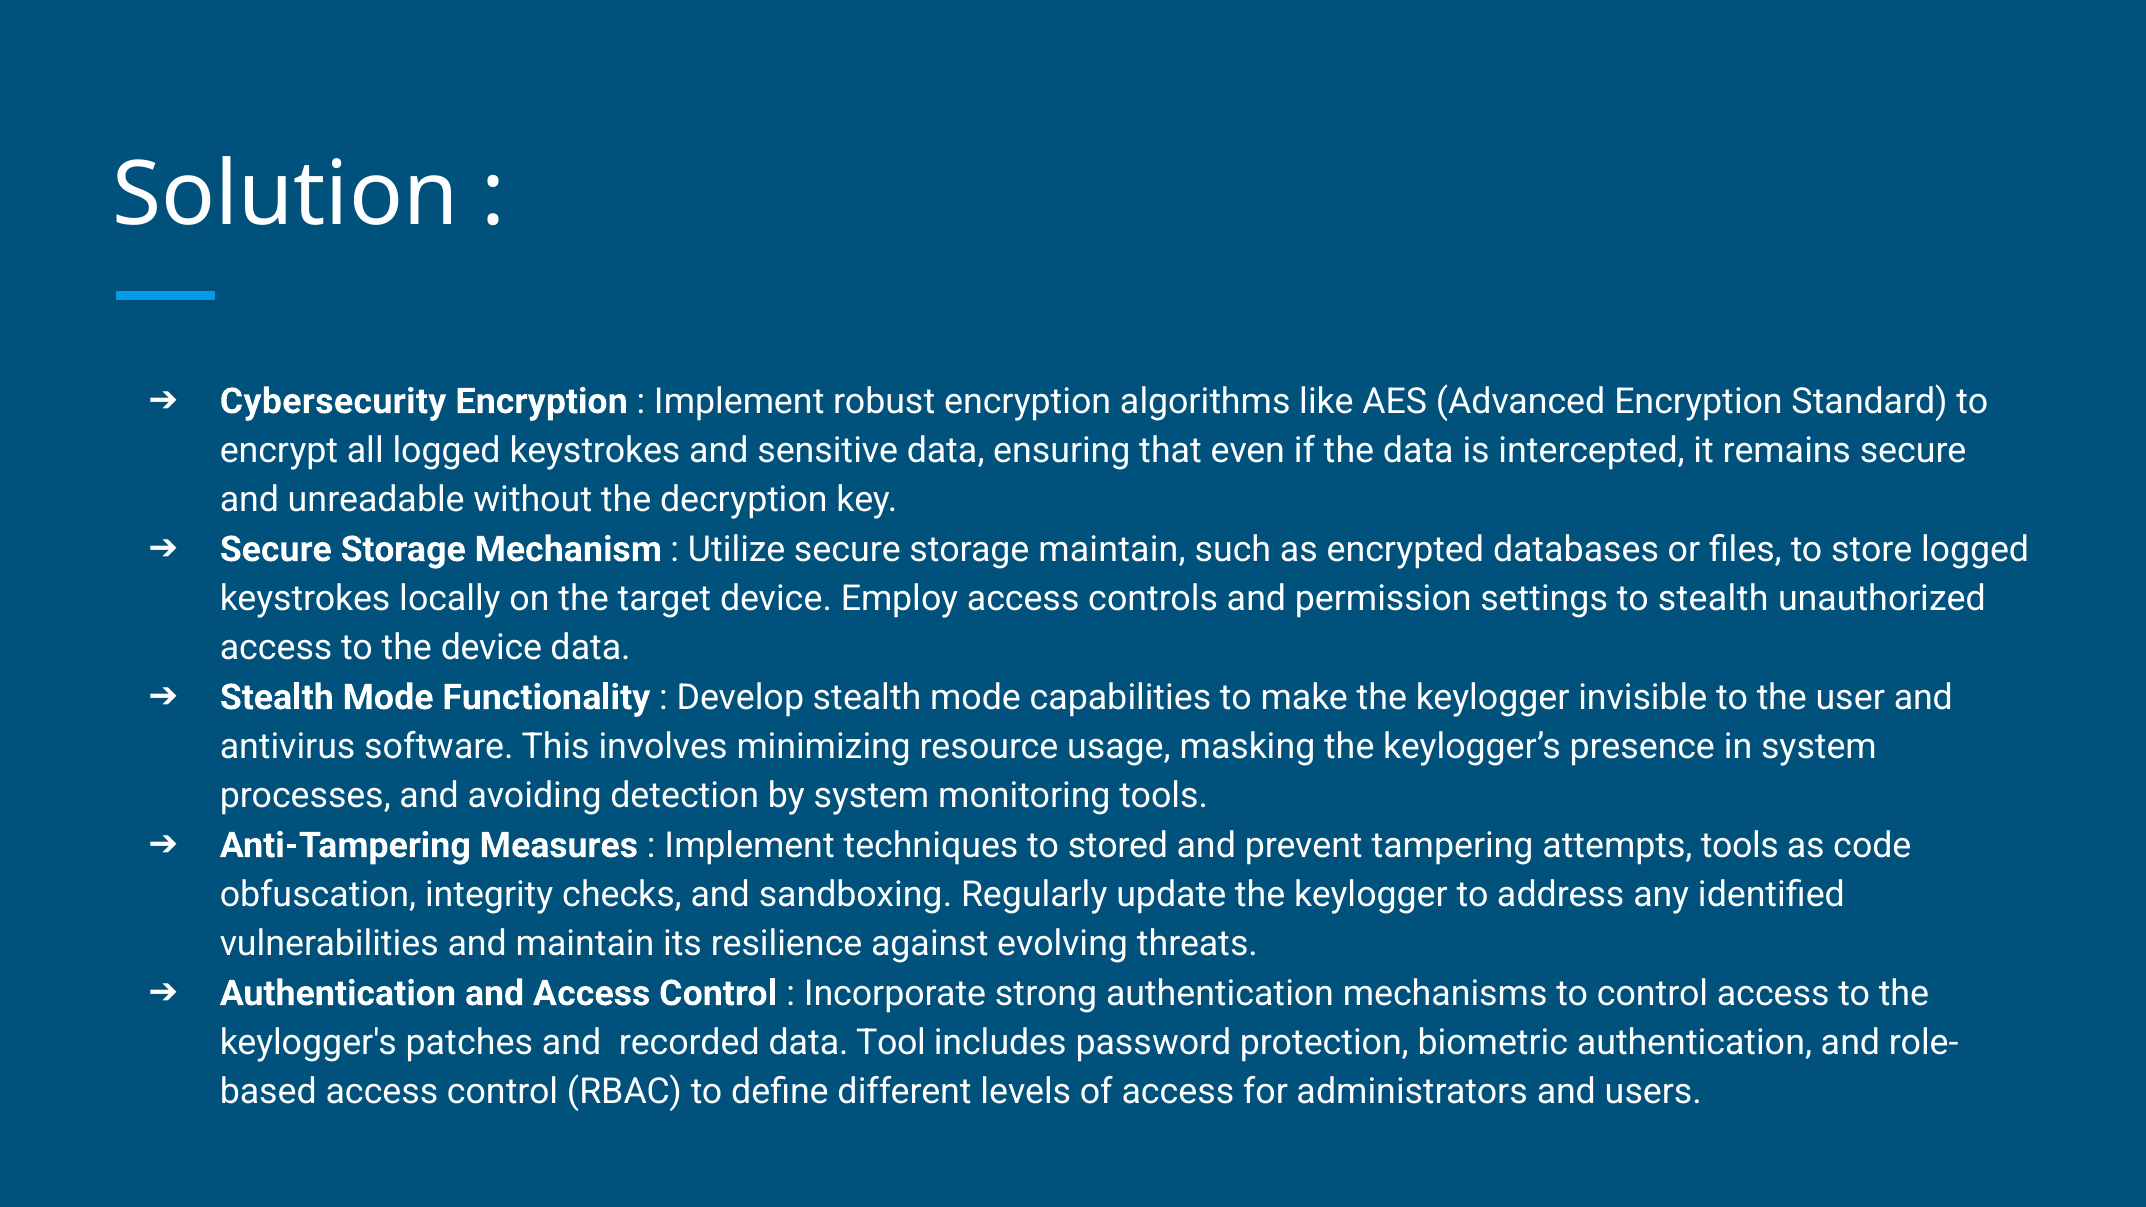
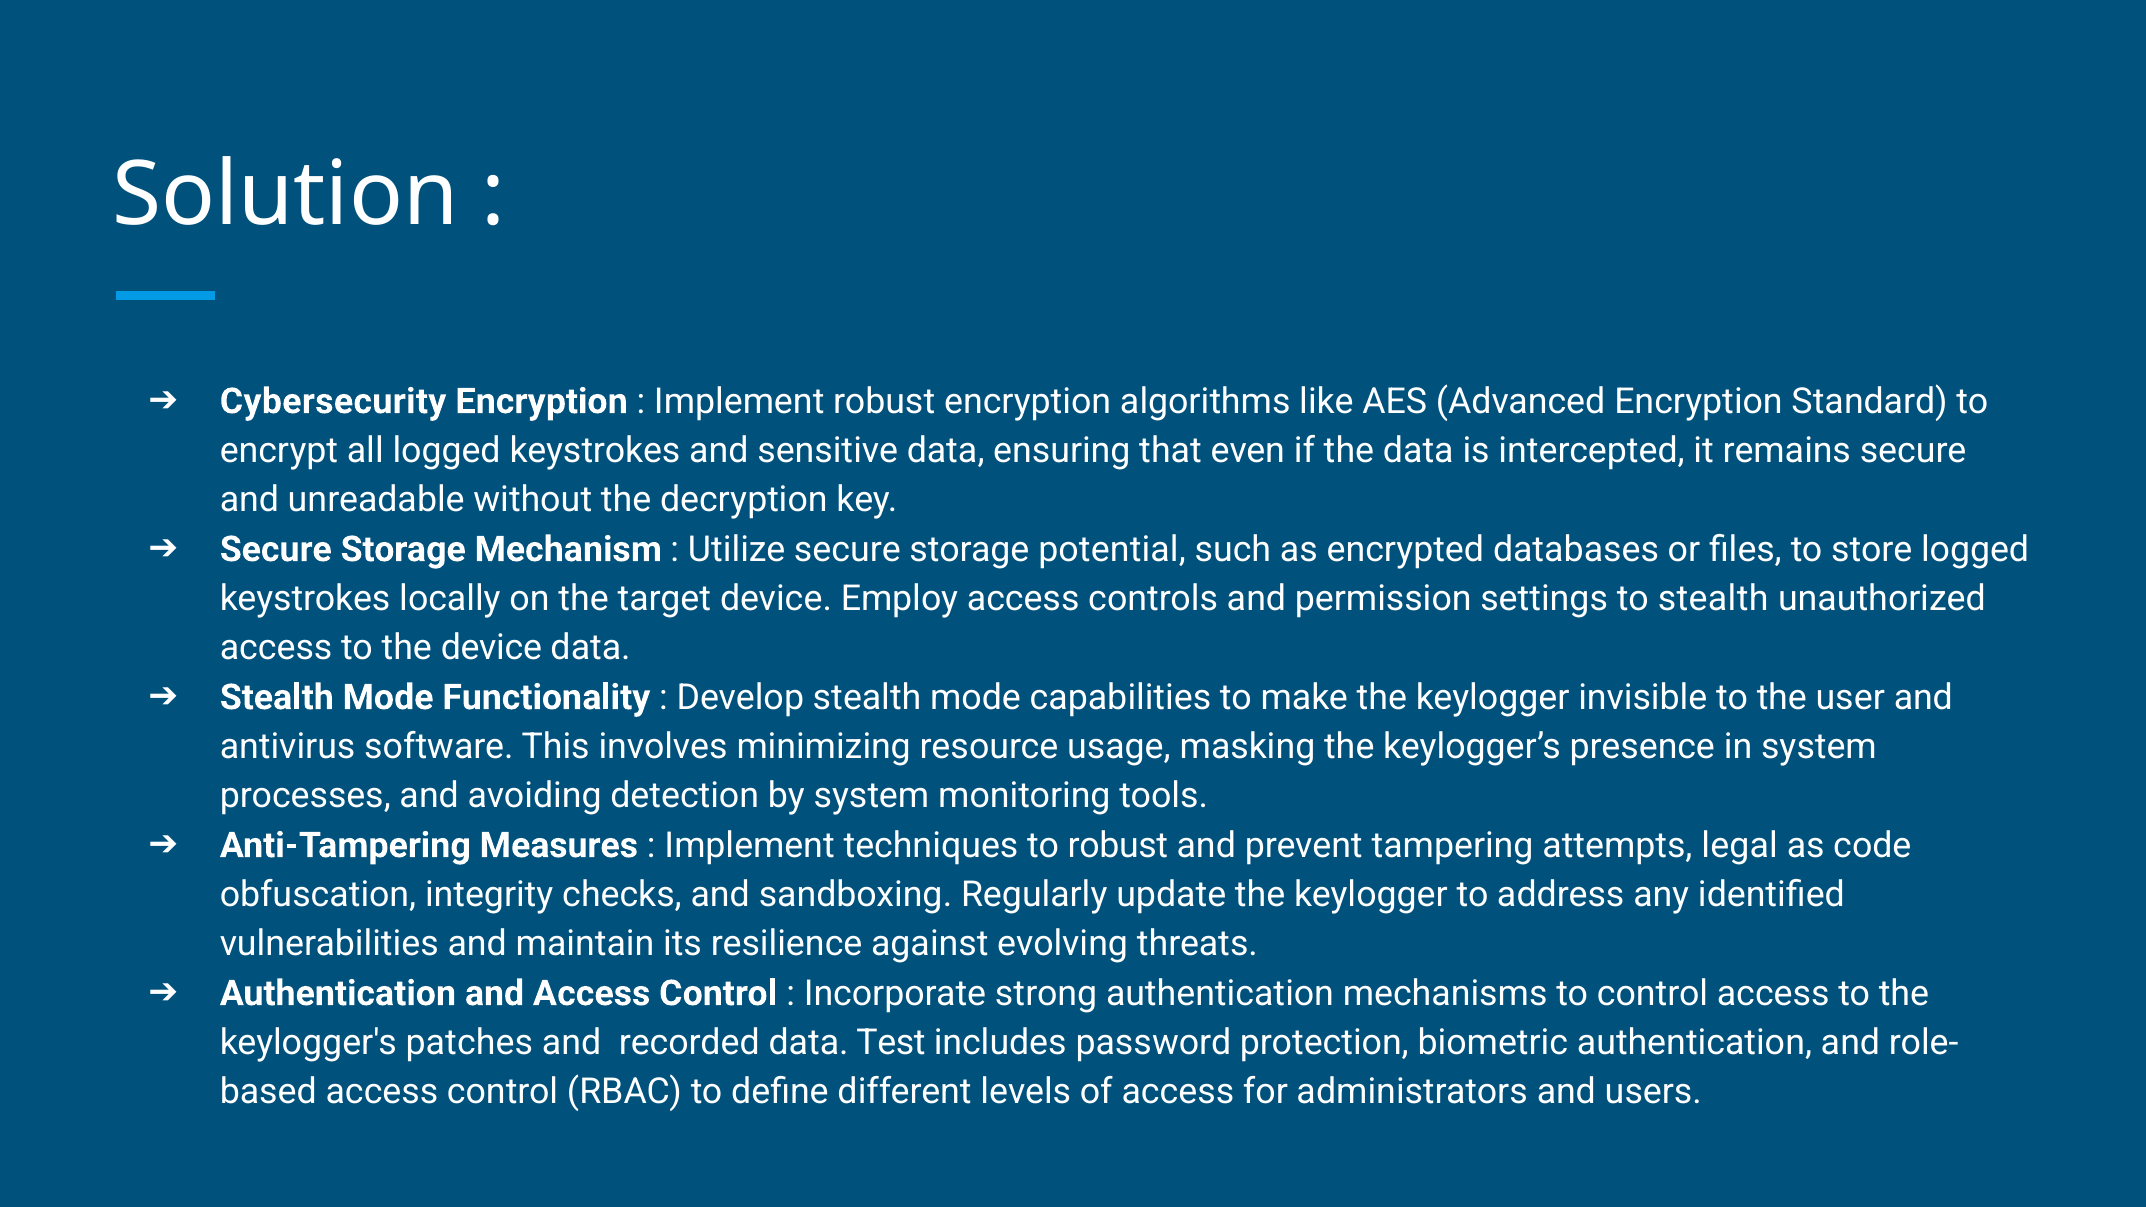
storage maintain: maintain -> potential (1112, 549)
to stored: stored -> robust (1118, 846)
attempts tools: tools -> legal (1740, 846)
Tool: Tool -> Test (891, 1043)
